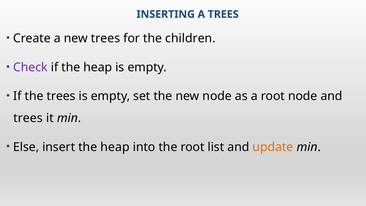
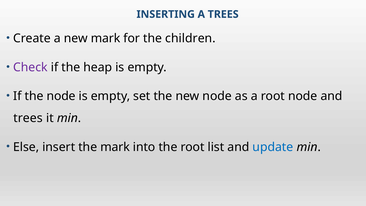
new trees: trees -> mark (106, 38)
the trees: trees -> node (61, 96)
insert the heap: heap -> mark (115, 147)
update colour: orange -> blue (273, 147)
